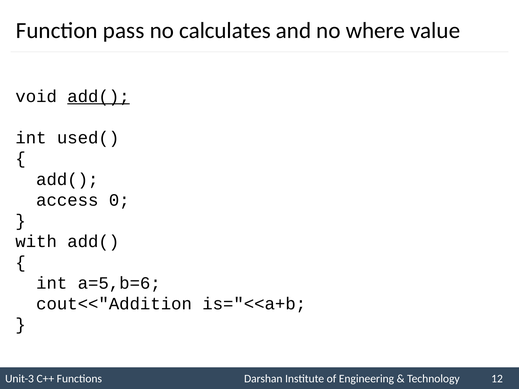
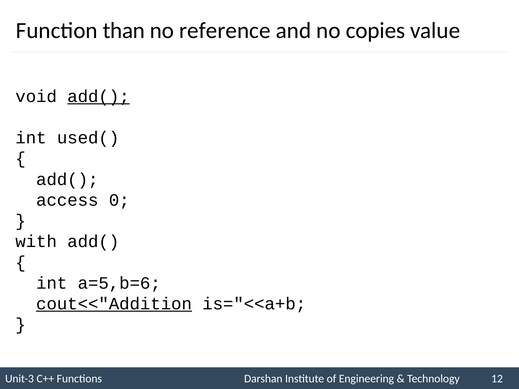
pass: pass -> than (124, 31)
calculates: calculates -> reference (225, 31)
where: where -> copies (375, 31)
cout<<"Addition underline: none -> present (114, 304)
